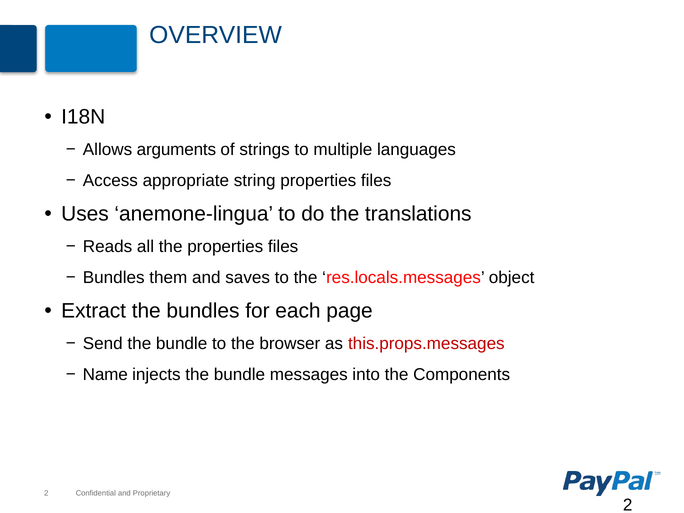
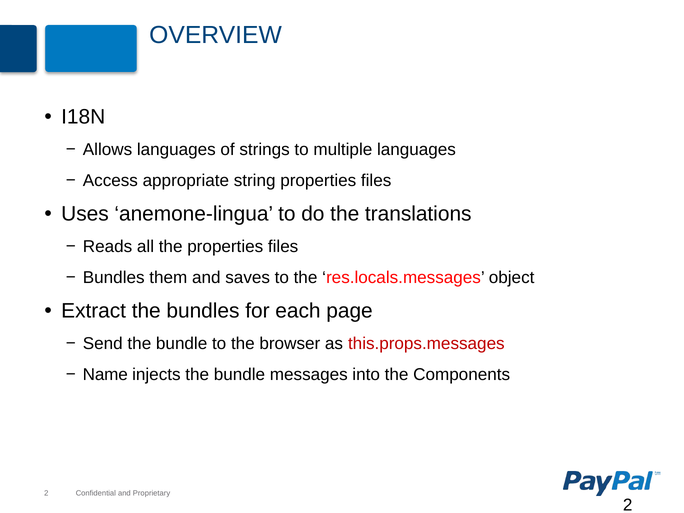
Allows arguments: arguments -> languages (176, 150)
